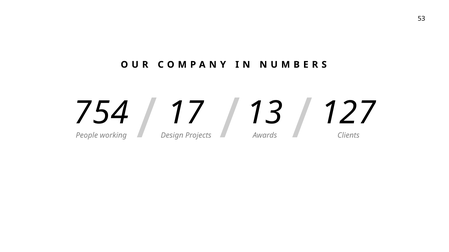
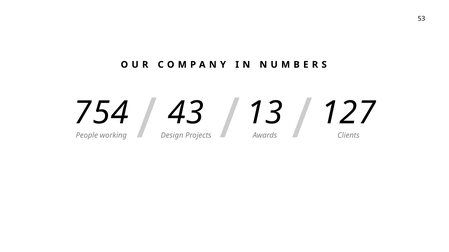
17: 17 -> 43 (186, 113)
